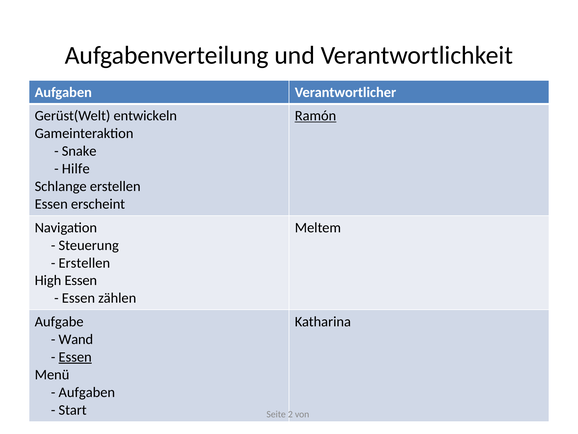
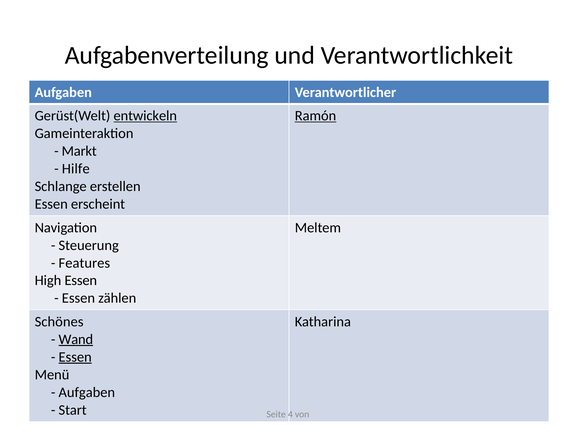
entwickeln underline: none -> present (145, 116)
Snake: Snake -> Markt (79, 151)
Erstellen: Erstellen -> Features (84, 263)
Aufgabe: Aufgabe -> Schönes (59, 321)
Wand underline: none -> present (76, 339)
2: 2 -> 4 (290, 414)
